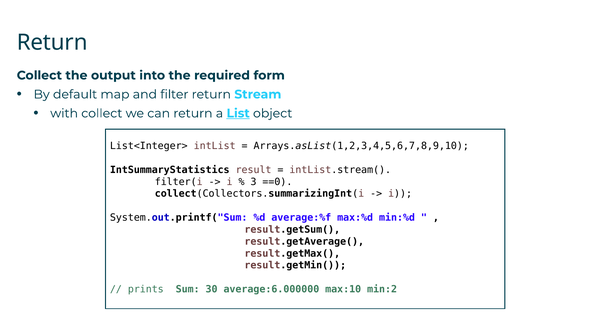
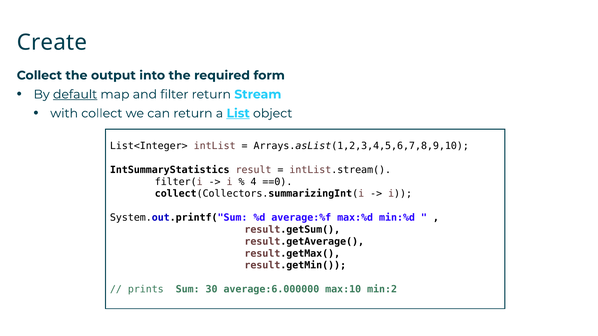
Return: Return -> Create (52, 43)
default underline: none -> present (75, 94)
3: 3 -> 4 (253, 182)
